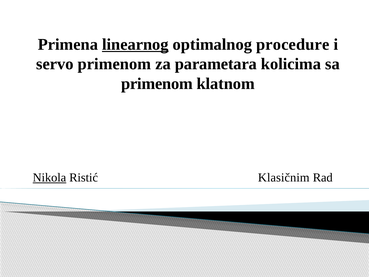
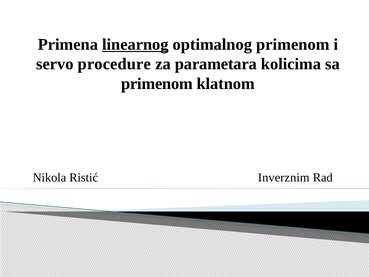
optimalnog procedure: procedure -> primenom (293, 44)
servo primenom: primenom -> procedure (114, 64)
Nikola underline: present -> none (49, 177)
Klasičnim: Klasičnim -> Inverznim (284, 177)
